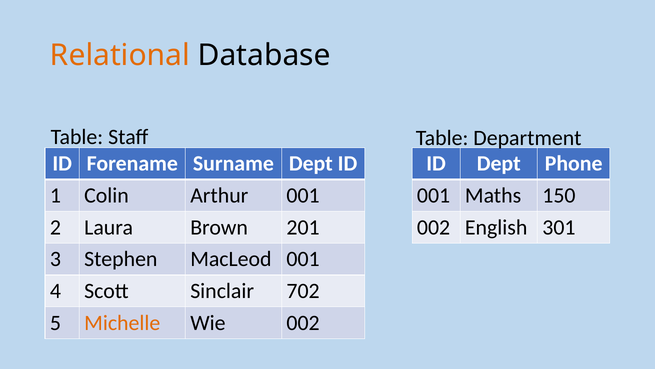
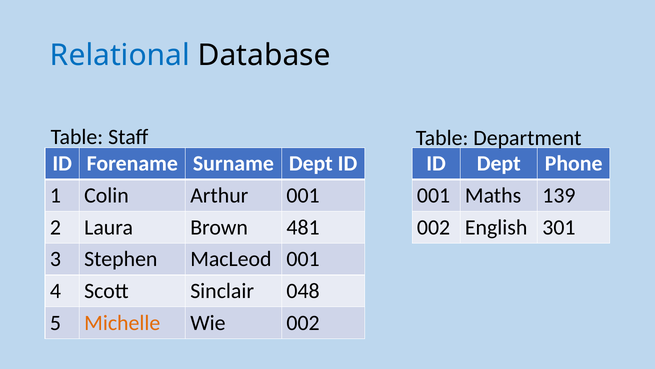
Relational colour: orange -> blue (120, 55)
150: 150 -> 139 (559, 195)
201: 201 -> 481 (303, 227)
702: 702 -> 048 (303, 291)
